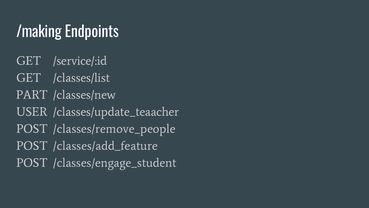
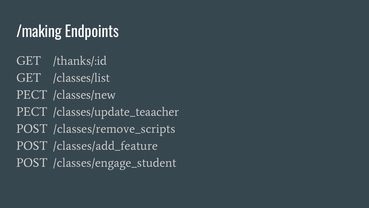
/service/:id: /service/:id -> /thanks/:id (80, 61)
PART: PART -> PECT (32, 95)
USER: USER -> PECT (32, 112)
/classes/remove_people: /classes/remove_people -> /classes/remove_scripts (114, 129)
